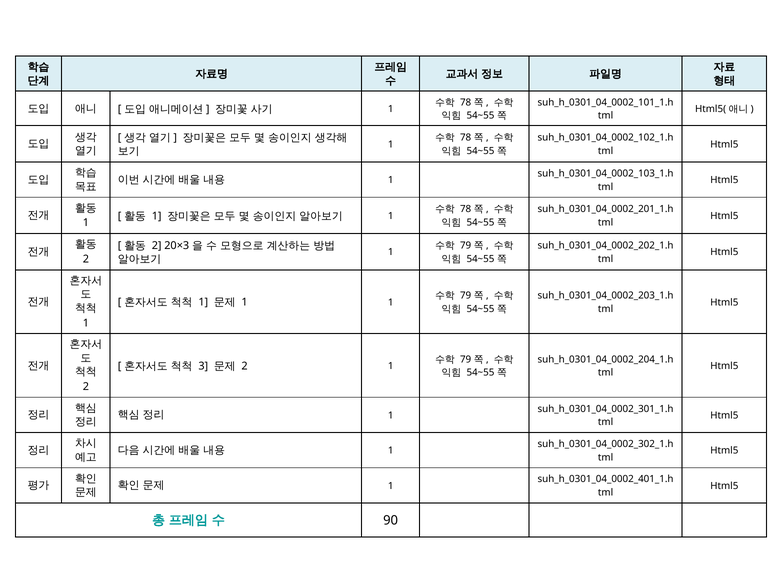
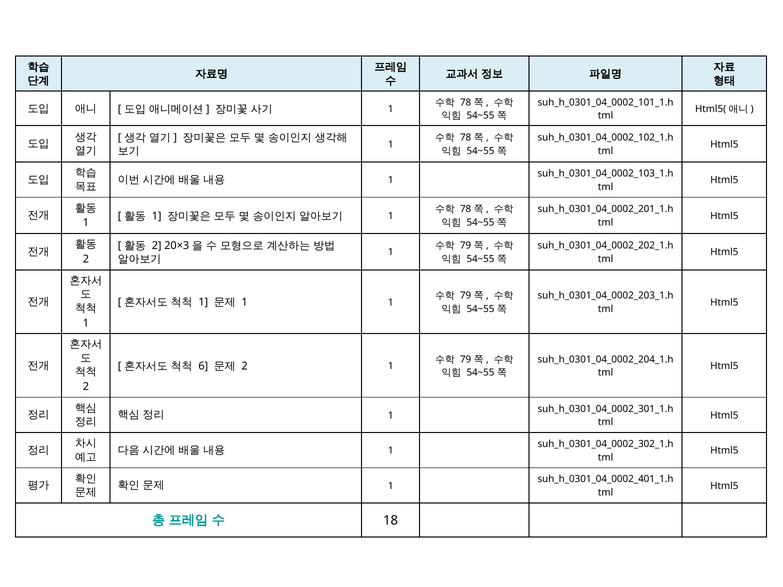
3: 3 -> 6 (203, 366)
90: 90 -> 18 (391, 521)
